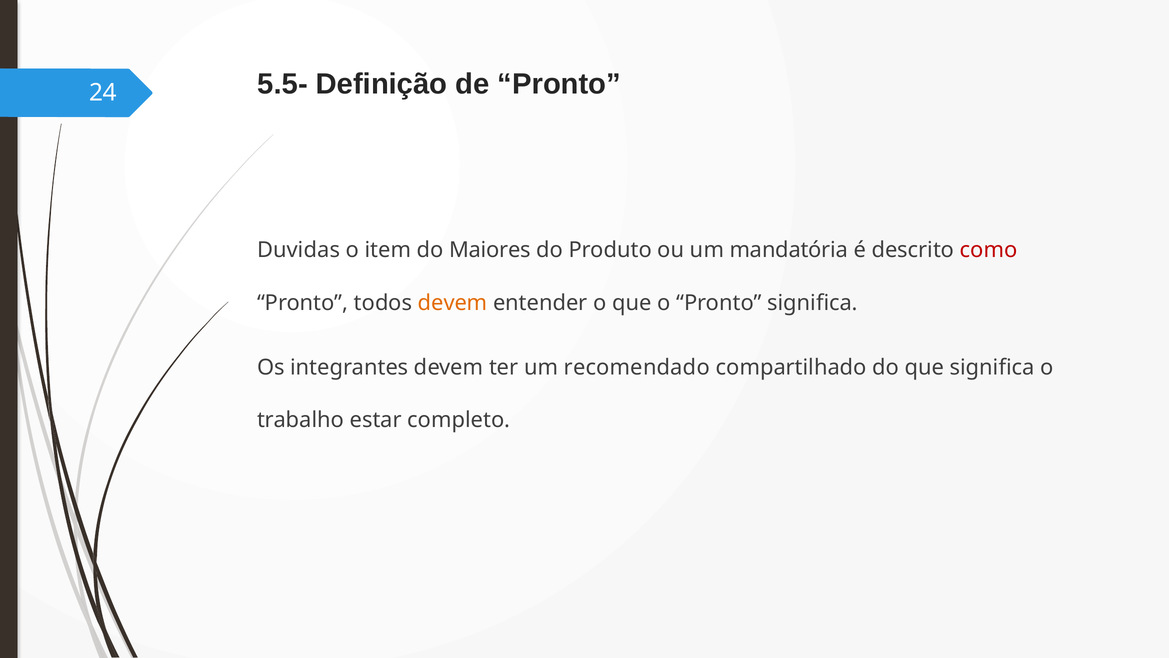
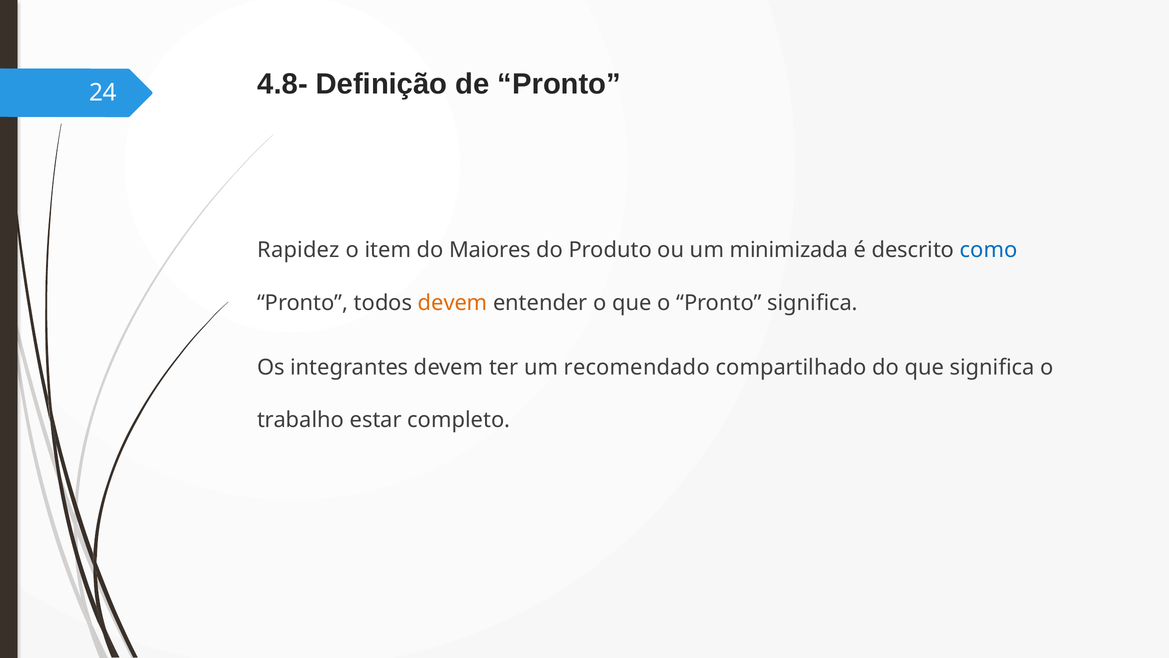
5.5-: 5.5- -> 4.8- (283, 84)
Duvidas: Duvidas -> Rapidez (298, 250)
mandatória: mandatória -> minimizada (789, 250)
como colour: red -> blue (989, 250)
